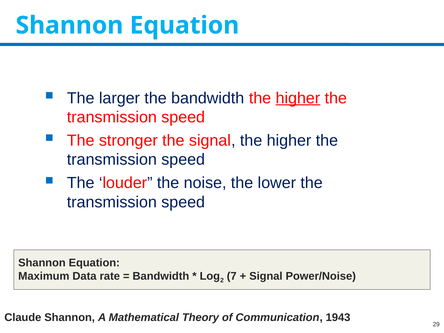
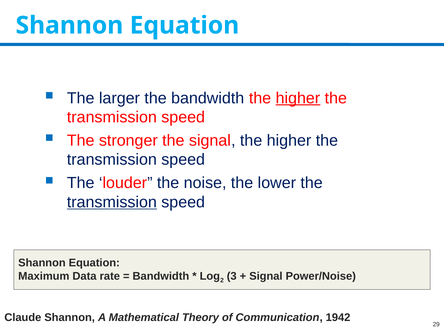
transmission underline: none -> present (112, 202)
7: 7 -> 3 (232, 276)
1943: 1943 -> 1942 (338, 318)
